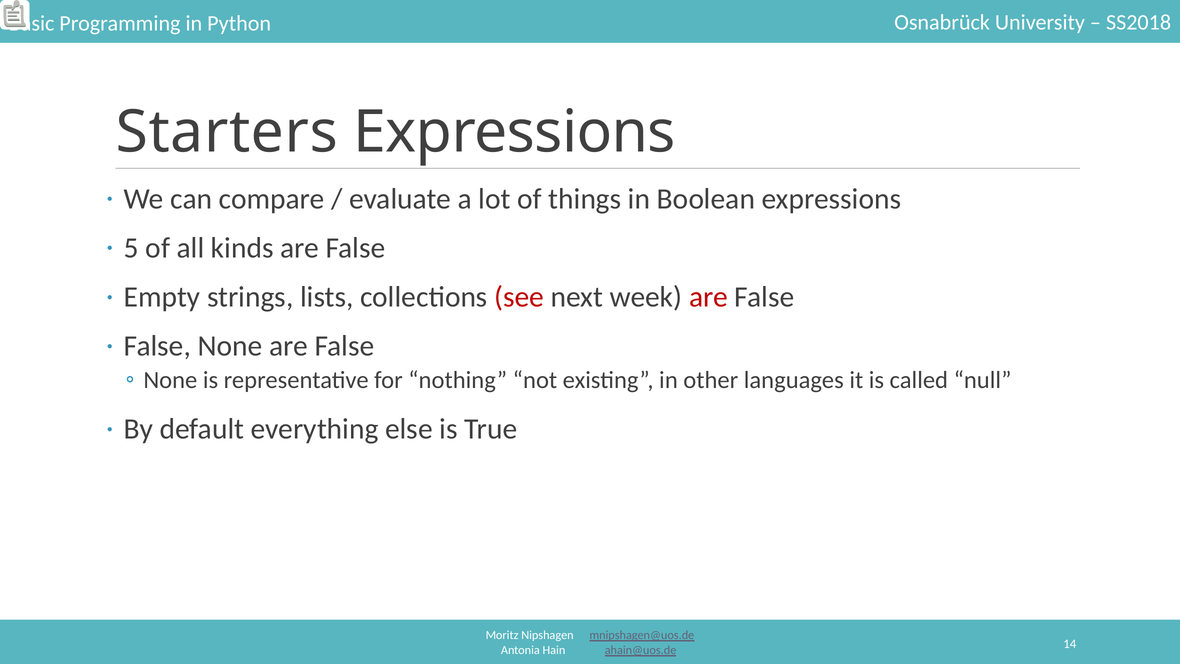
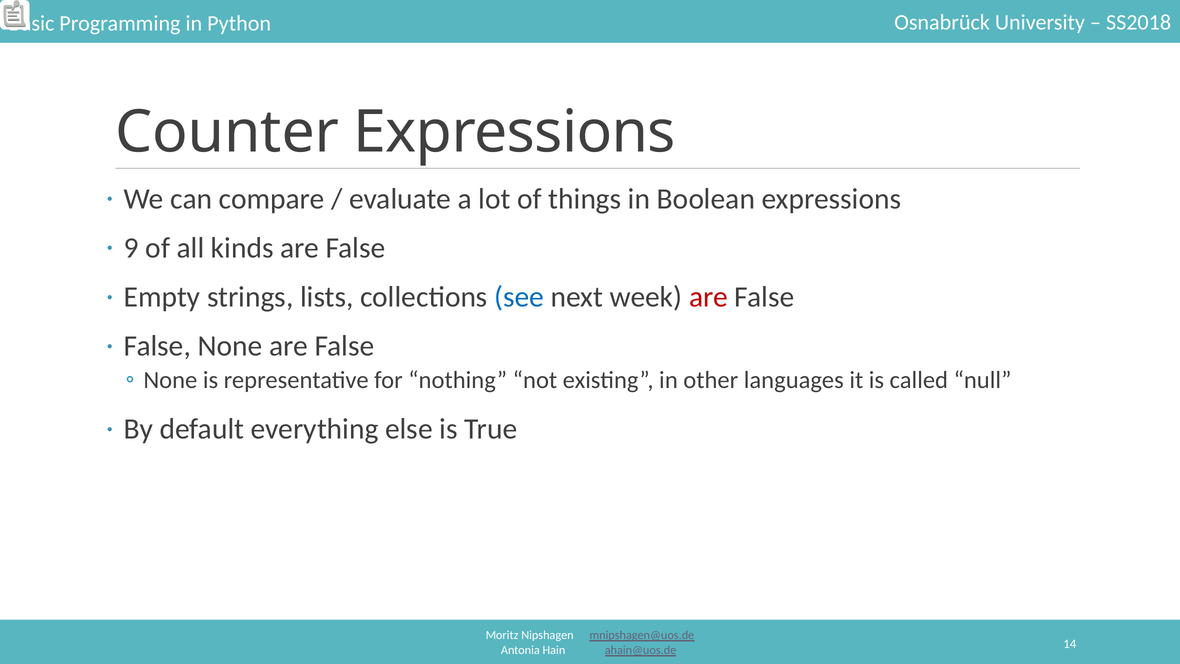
Starters: Starters -> Counter (227, 132)
5: 5 -> 9 (131, 248)
see colour: red -> blue (519, 297)
